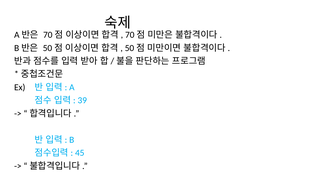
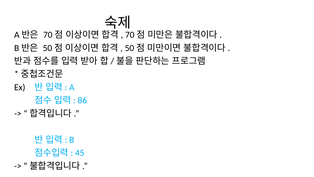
39: 39 -> 86 (82, 100)
